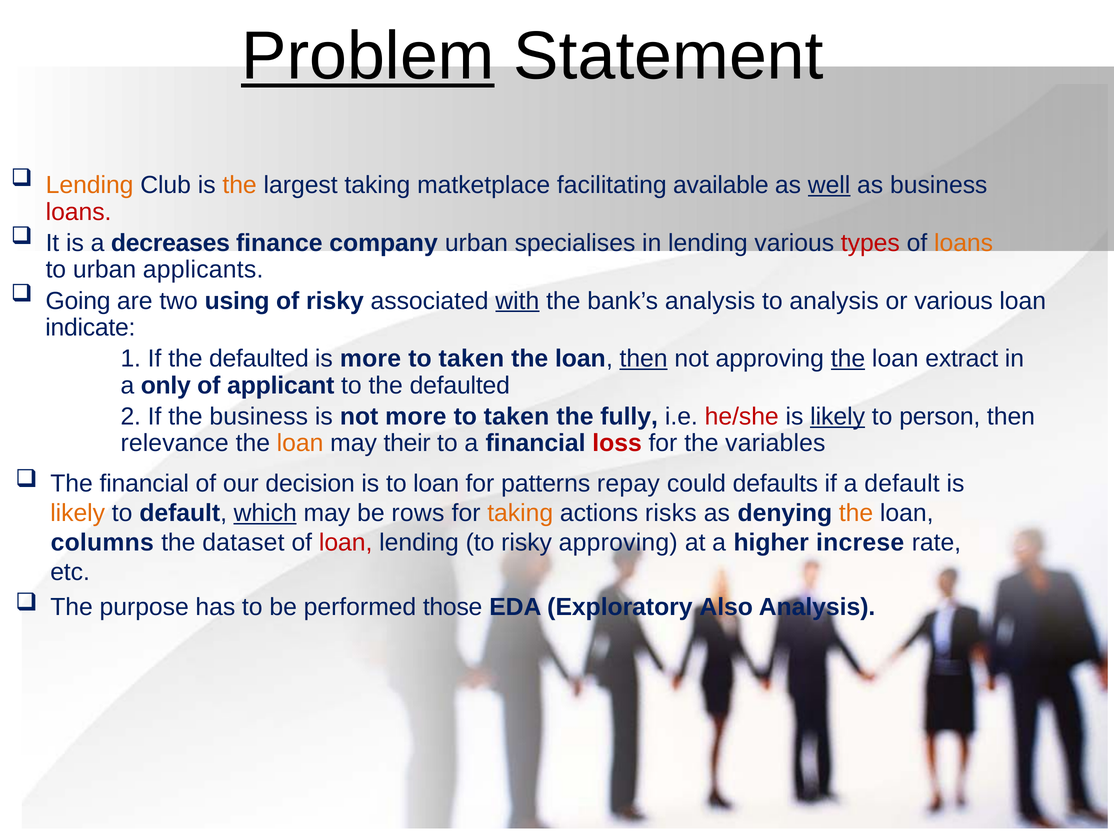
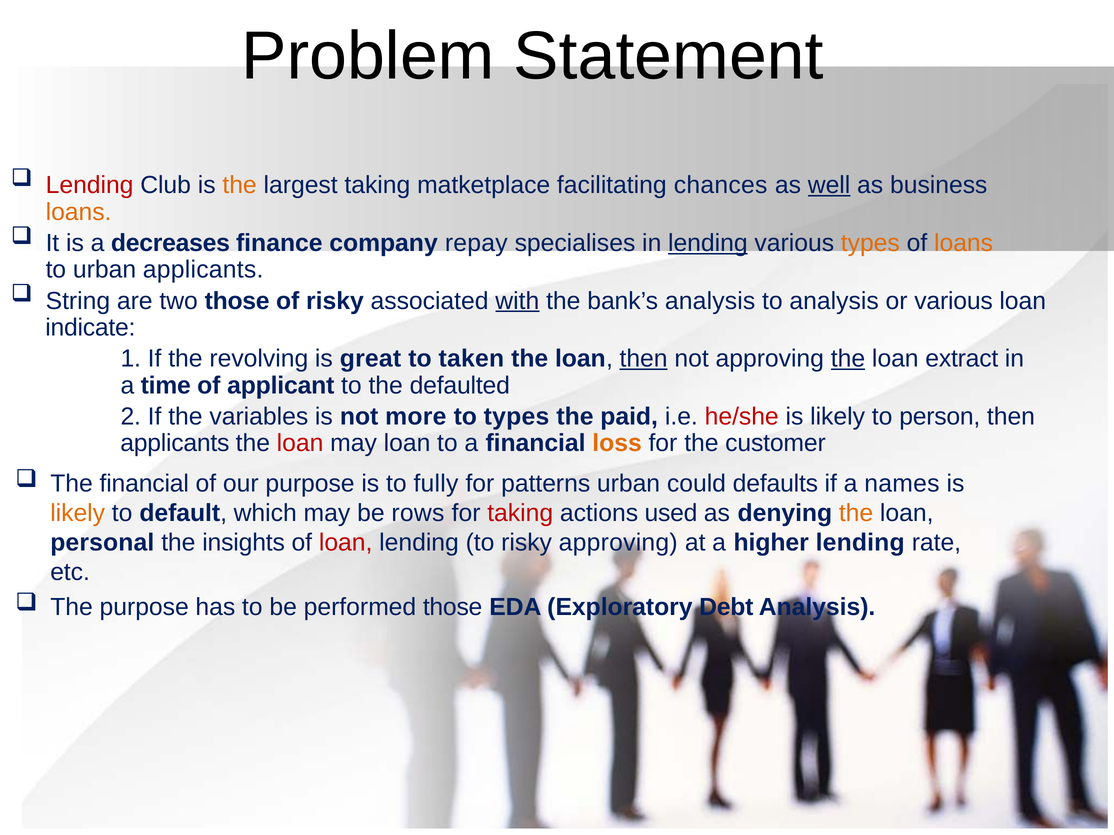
Problem underline: present -> none (368, 56)
Lending colour: orange -> red (90, 185)
available: available -> chances (721, 185)
loans colour: red -> orange (79, 212)
company urban: urban -> repay (476, 243)
lending underline: none -> present (708, 243)
types colour: red -> orange (870, 243)
Going: Going -> String (78, 301)
two using: using -> those (237, 301)
If the defaulted: defaulted -> revolving (259, 359)
is more: more -> great (371, 359)
only: only -> time (166, 386)
the business: business -> variables (259, 417)
taken: taken -> types (517, 417)
fully: fully -> paid (629, 417)
likely underline: present -> none (838, 417)
relevance: relevance -> applicants (175, 443)
loan colour: orange -> red (300, 443)
may their: their -> loan (407, 443)
loss colour: red -> orange (617, 443)
variables: variables -> customer (775, 443)
our decision: decision -> purpose (310, 484)
to loan: loan -> fully (436, 484)
patterns repay: repay -> urban (629, 484)
a default: default -> names (902, 484)
which underline: present -> none (265, 513)
taking colour: orange -> red (520, 513)
risks: risks -> used (671, 513)
columns: columns -> personal (102, 543)
dataset: dataset -> insights (244, 543)
higher increse: increse -> lending (860, 543)
Also: Also -> Debt (726, 607)
